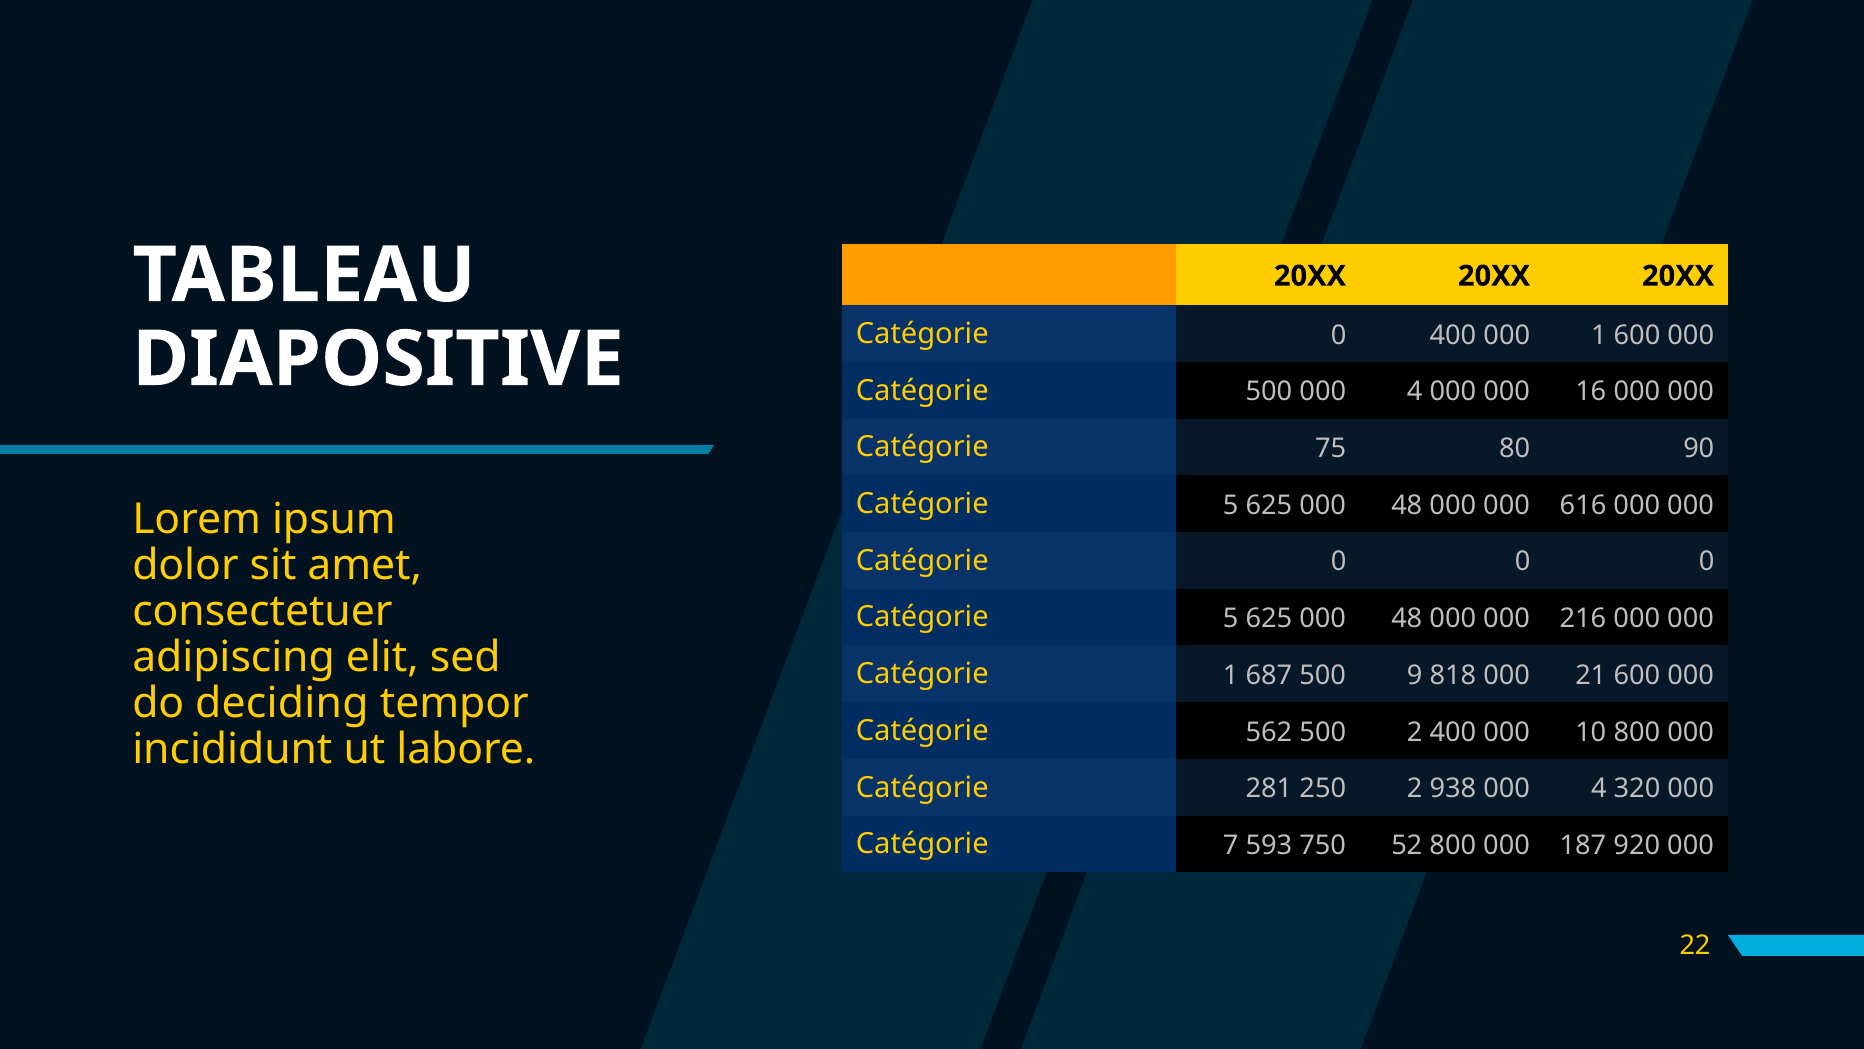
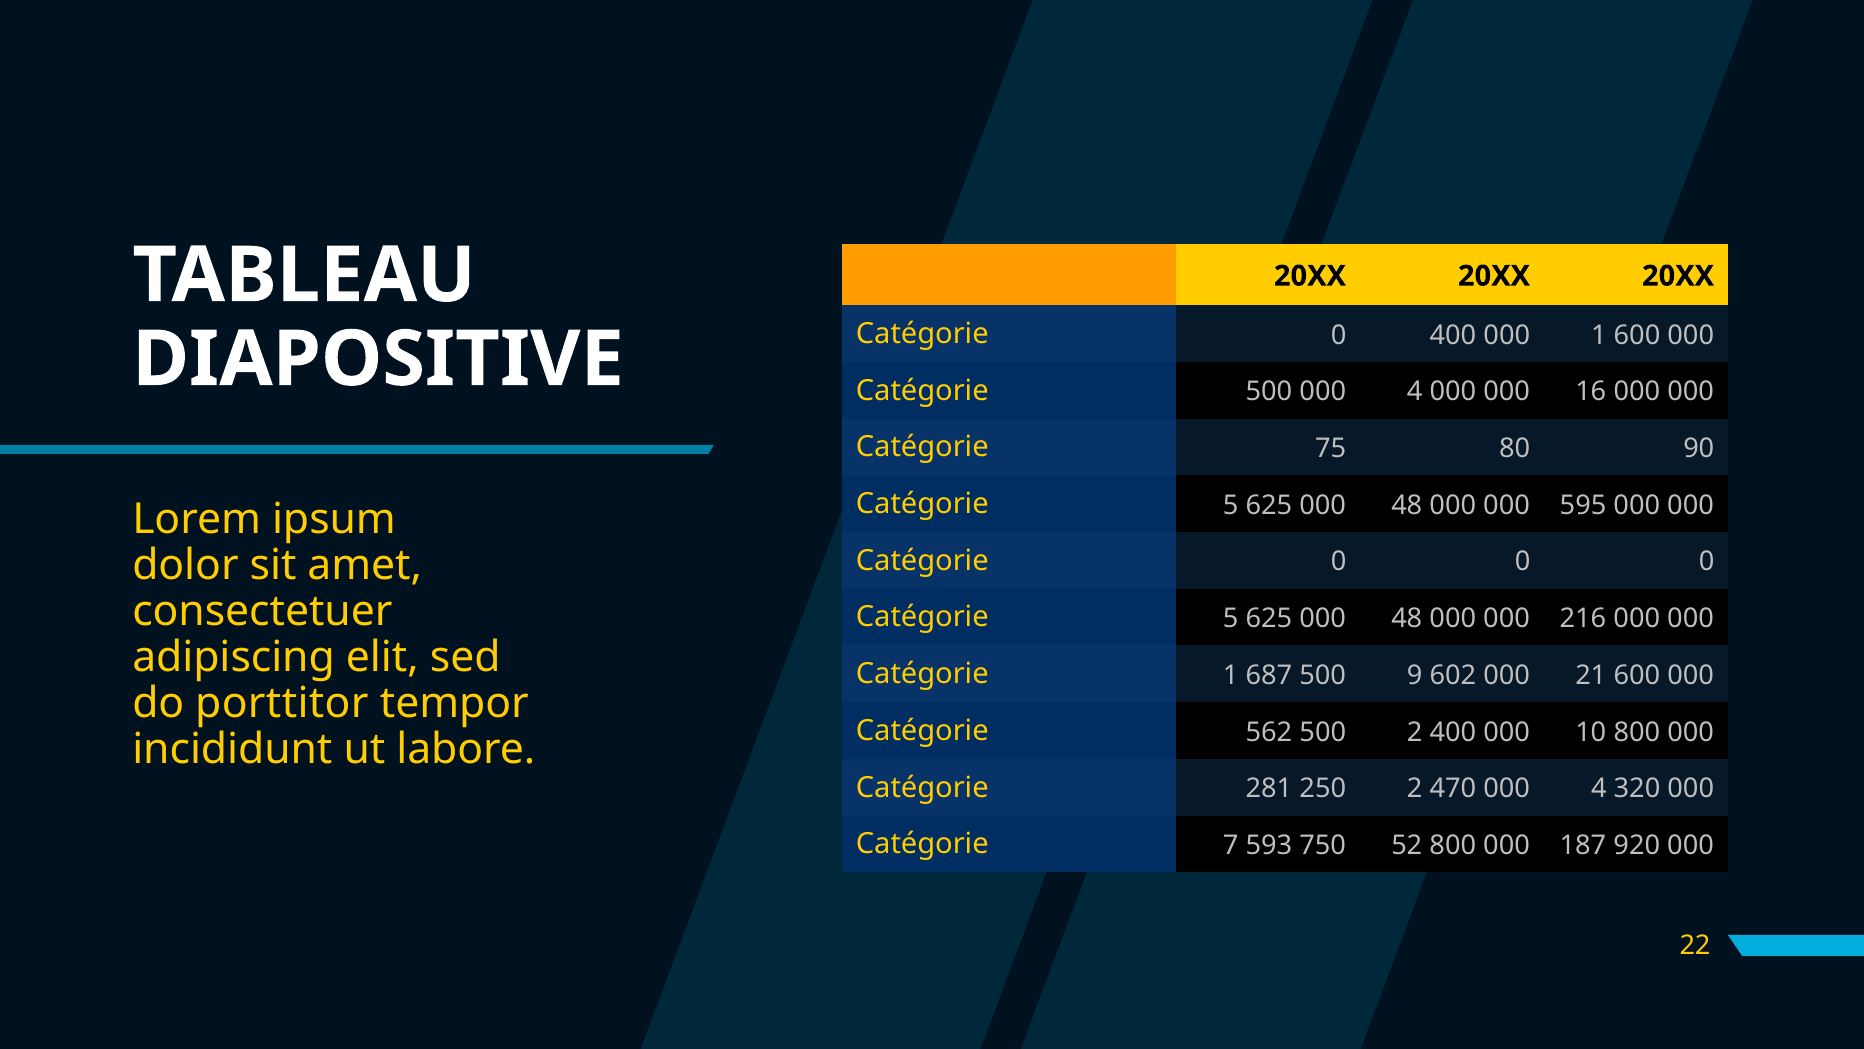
616: 616 -> 595 (1583, 505)
818: 818 -> 602 (1453, 675)
deciding: deciding -> porttitor (282, 703)
938: 938 -> 470 (1453, 788)
